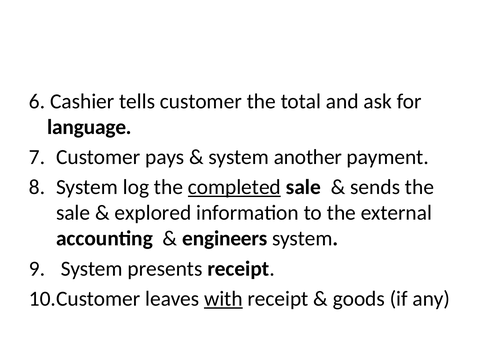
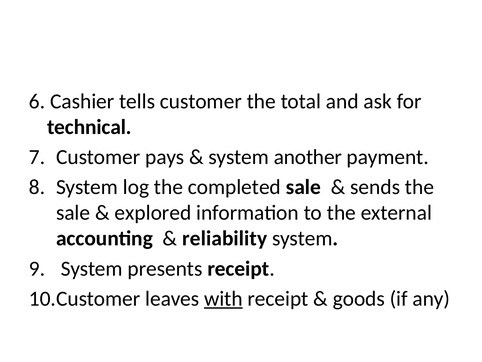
language: language -> technical (89, 127)
completed underline: present -> none (234, 187)
engineers: engineers -> reliability (225, 238)
